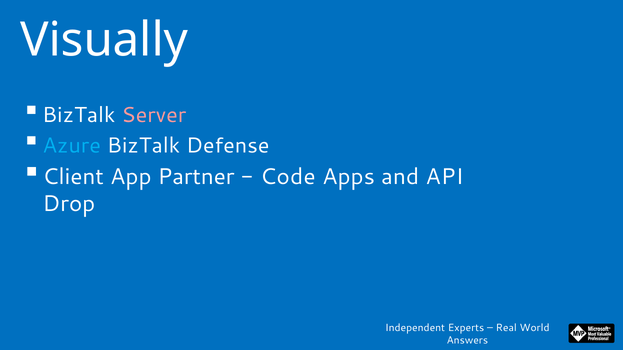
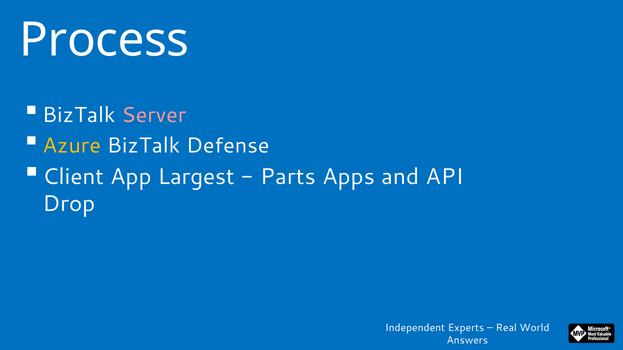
Visually: Visually -> Process (104, 40)
Azure colour: light blue -> yellow (72, 146)
Partner: Partner -> Largest (196, 177)
Code: Code -> Parts (288, 177)
